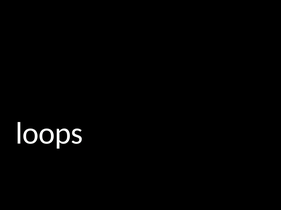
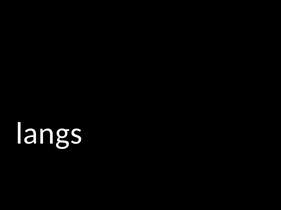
loops: loops -> langs (49, 134)
